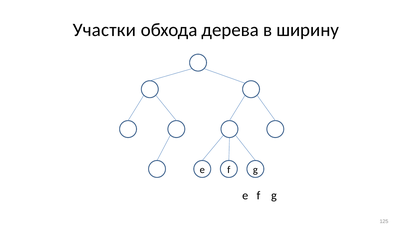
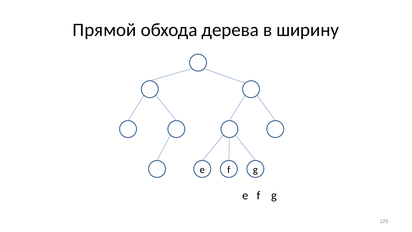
Участки: Участки -> Прямой (104, 30)
